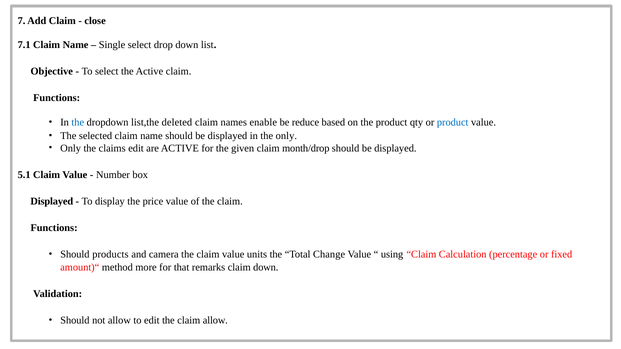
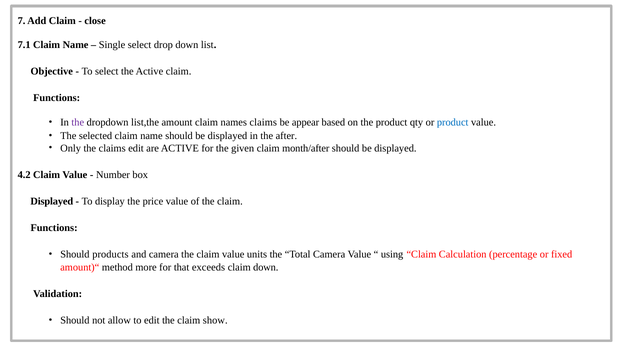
the colour: blue -> purple (78, 123)
deleted: deleted -> amount (177, 123)
names enable: enable -> claims (263, 123)
reduce: reduce -> appear (306, 123)
the only: only -> after (286, 136)
month/drop: month/drop -> month/after (306, 148)
5.1: 5.1 -> 4.2 (24, 175)
Total Change: Change -> Camera (329, 254)
remarks: remarks -> exceeds (209, 268)
claim allow: allow -> show (215, 321)
